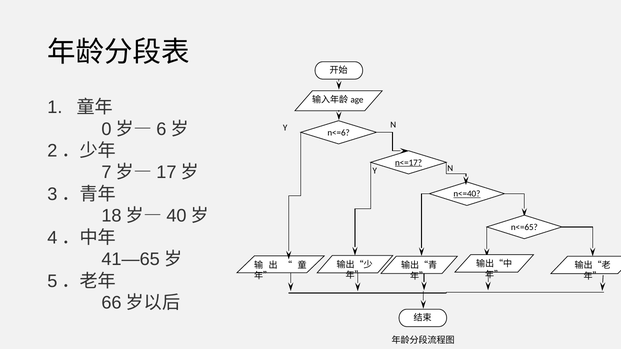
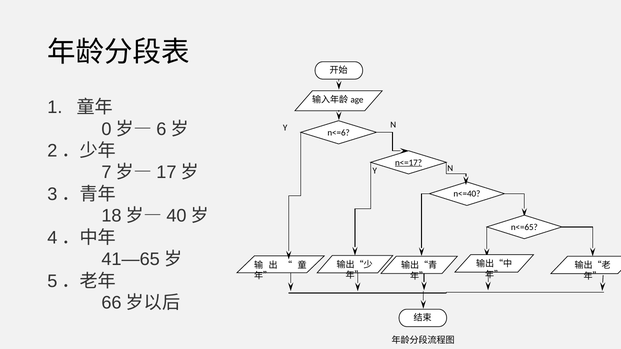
n<=40 underline: present -> none (467, 194)
